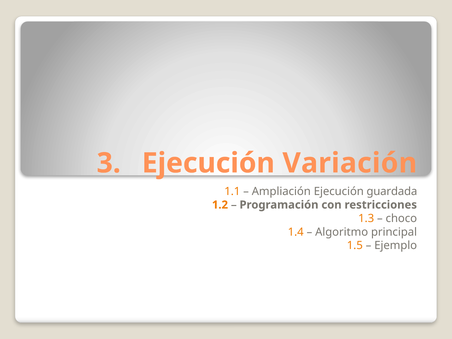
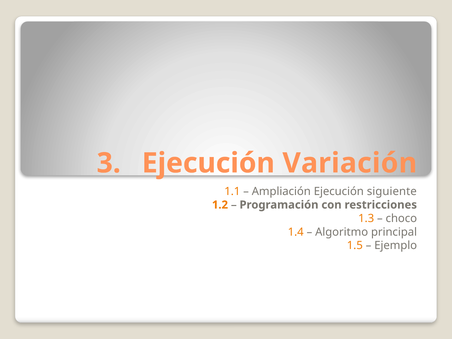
guardada: guardada -> siguiente (392, 191)
